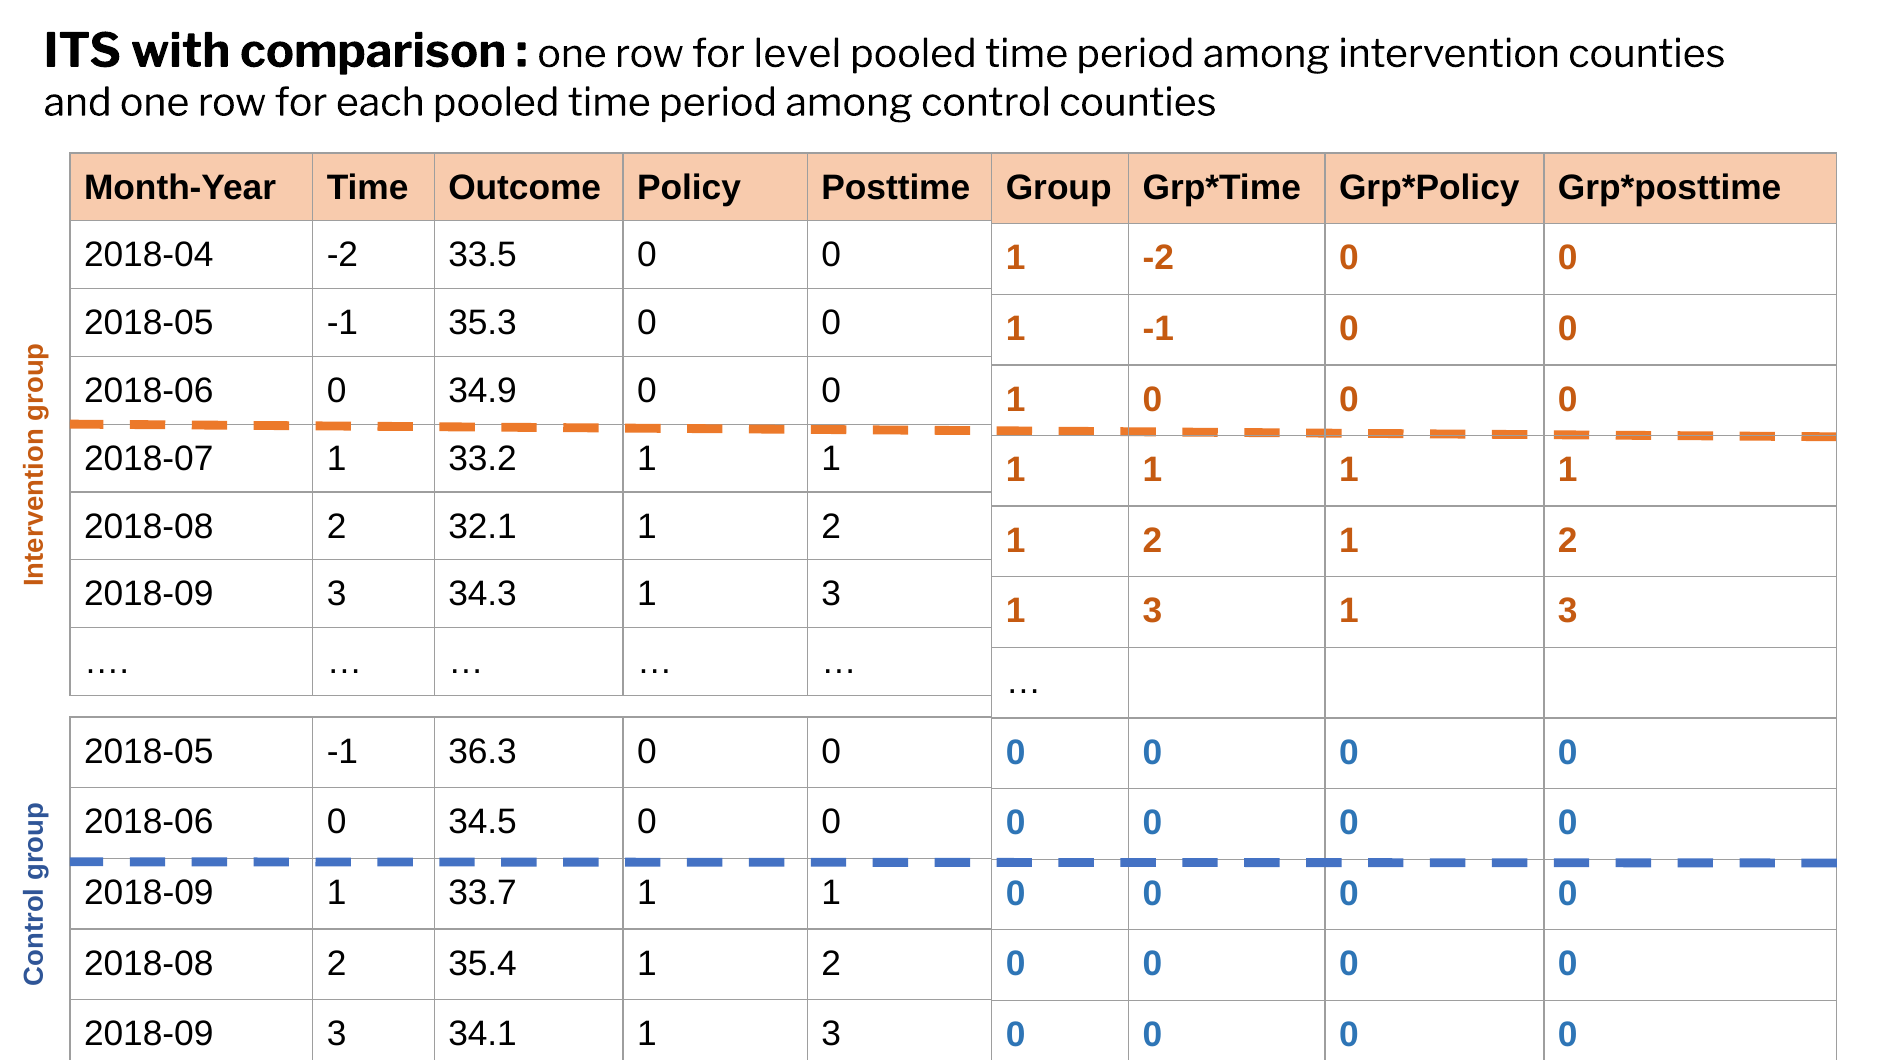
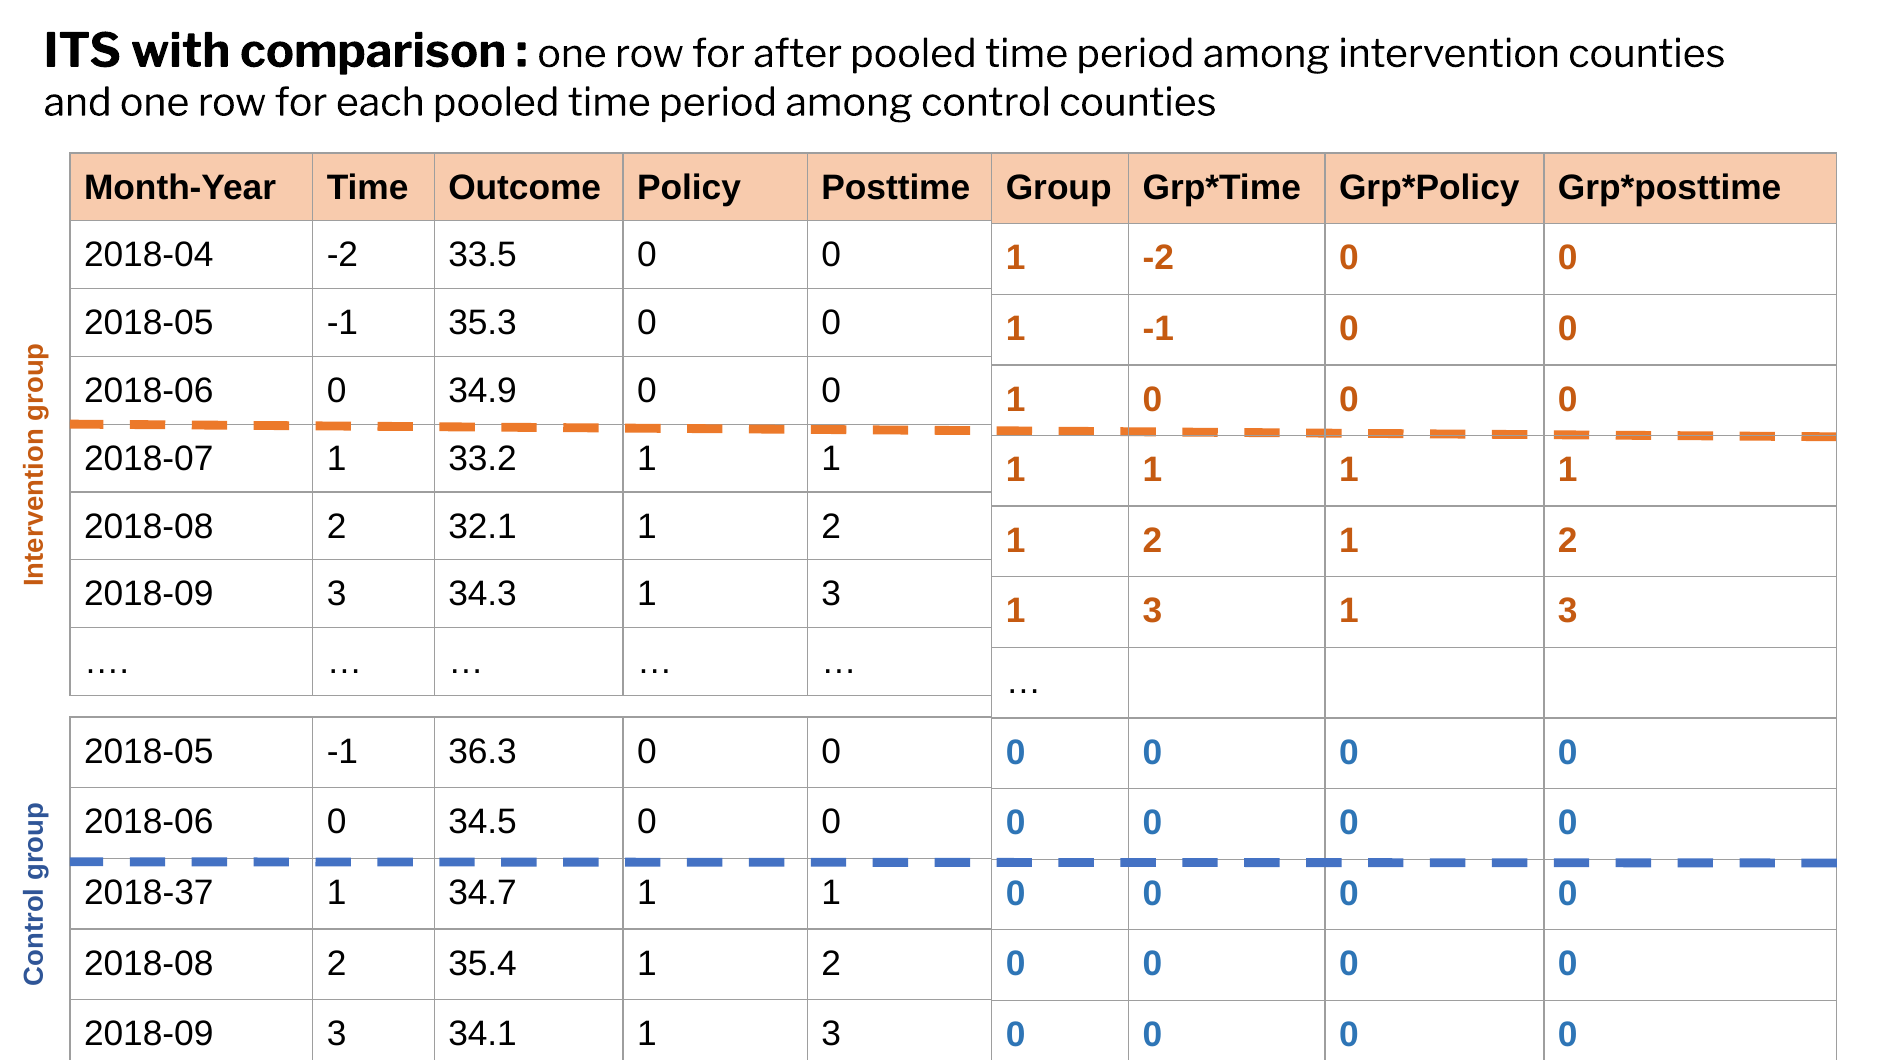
level: level -> after (798, 54)
2018-09: 2018-09 -> 2018-37 (149, 893)
33.7: 33.7 -> 34.7 (483, 893)
